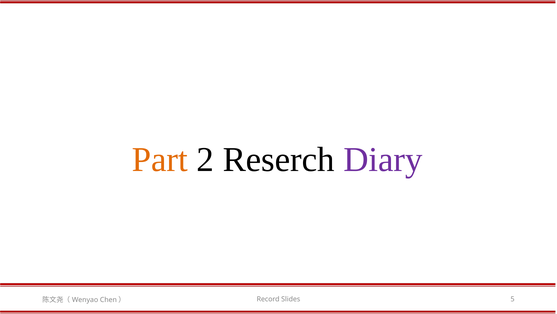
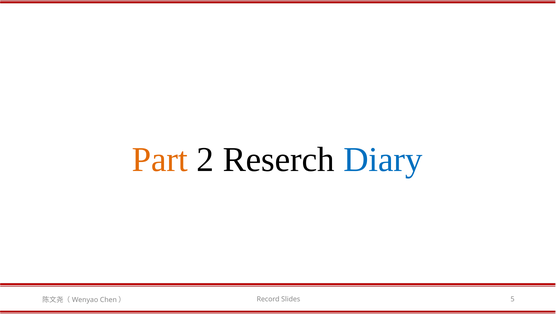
Diary colour: purple -> blue (383, 159)
